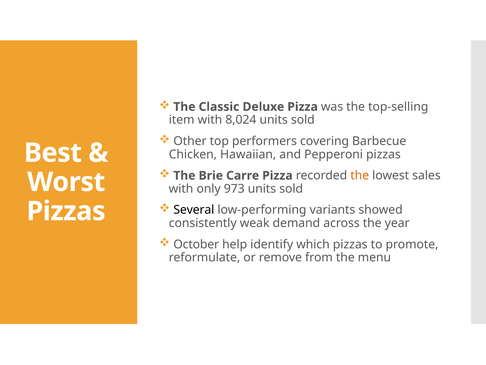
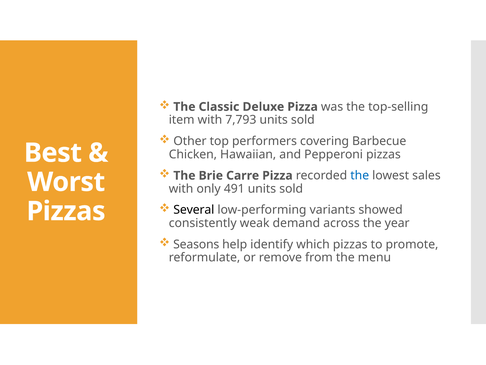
8,024: 8,024 -> 7,793 (241, 120)
the colour: orange -> blue (360, 175)
973: 973 -> 491 (234, 188)
October: October -> Seasons (196, 244)
